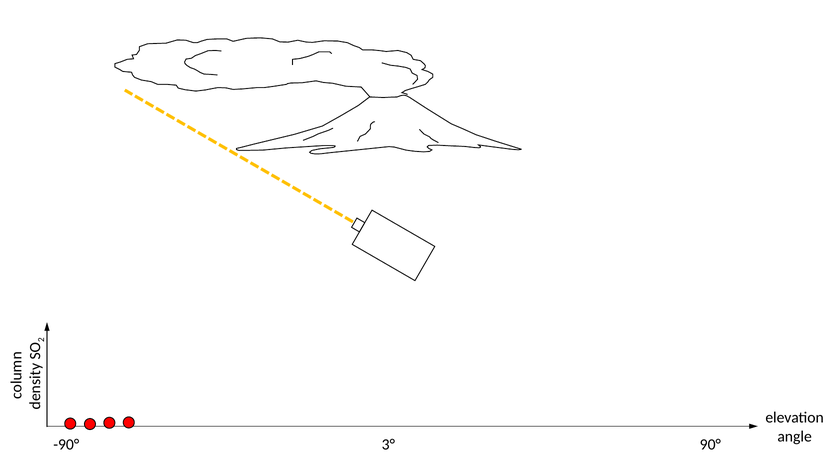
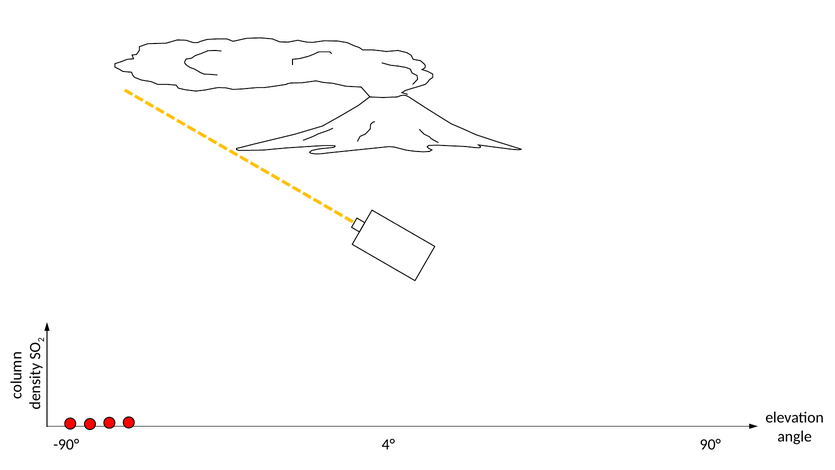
3°: 3° -> 4° (388, 445)
